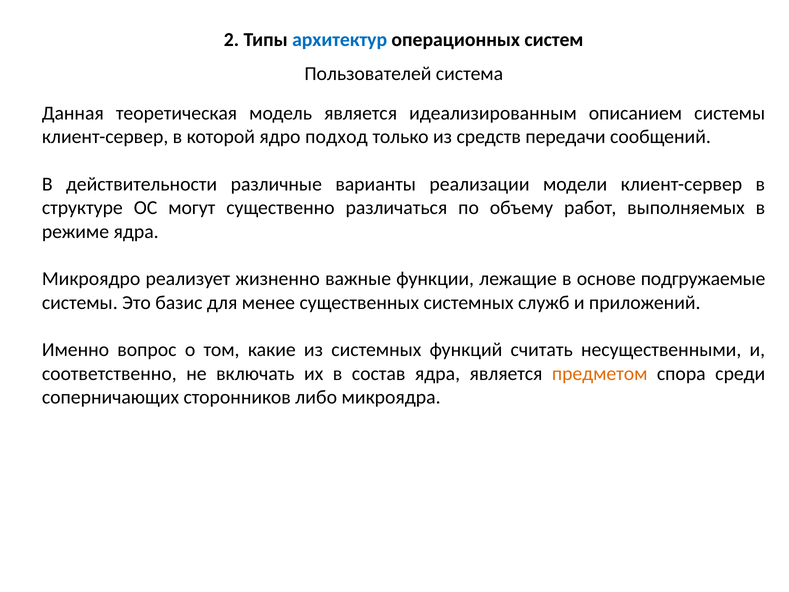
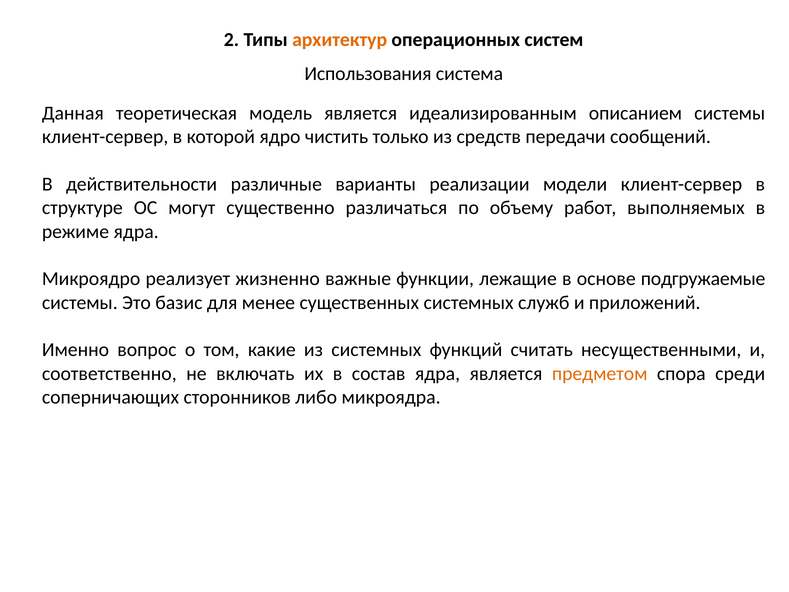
архитектур colour: blue -> orange (340, 40)
Пользователей: Пользователей -> Использования (368, 74)
подход: подход -> чистить (337, 137)
